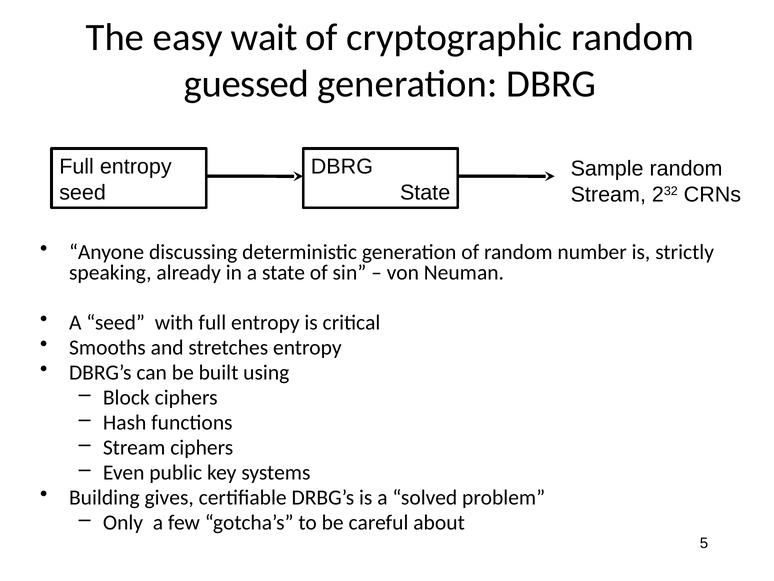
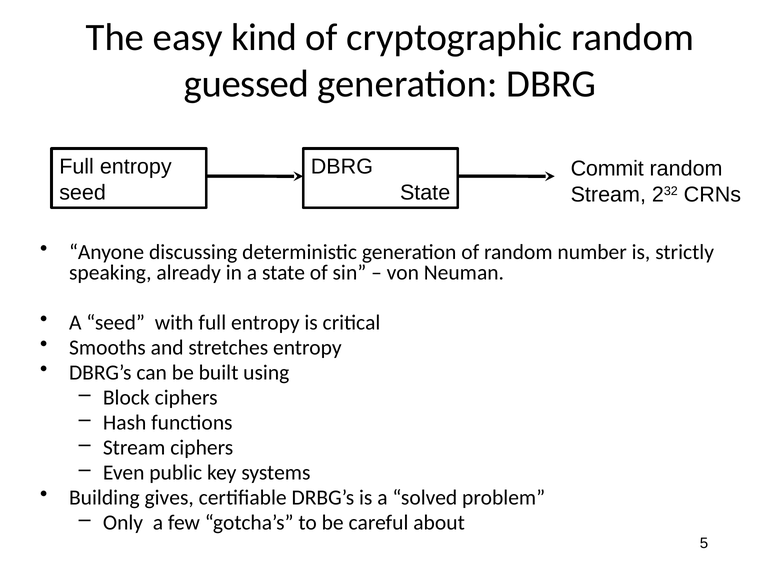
wait: wait -> kind (264, 38)
Sample: Sample -> Commit (607, 168)
